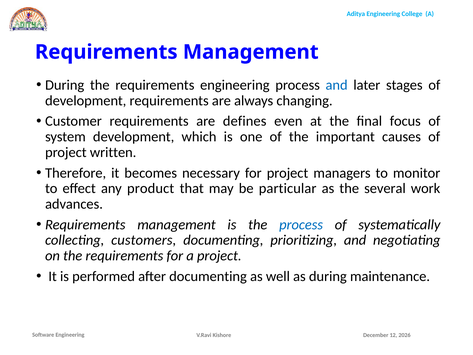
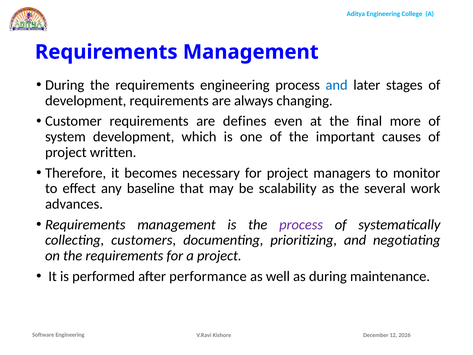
focus: focus -> more (405, 121)
product: product -> baseline (151, 188)
particular: particular -> scalability (288, 188)
process colour: blue -> purple (301, 224)
after documenting: documenting -> performance (208, 276)
